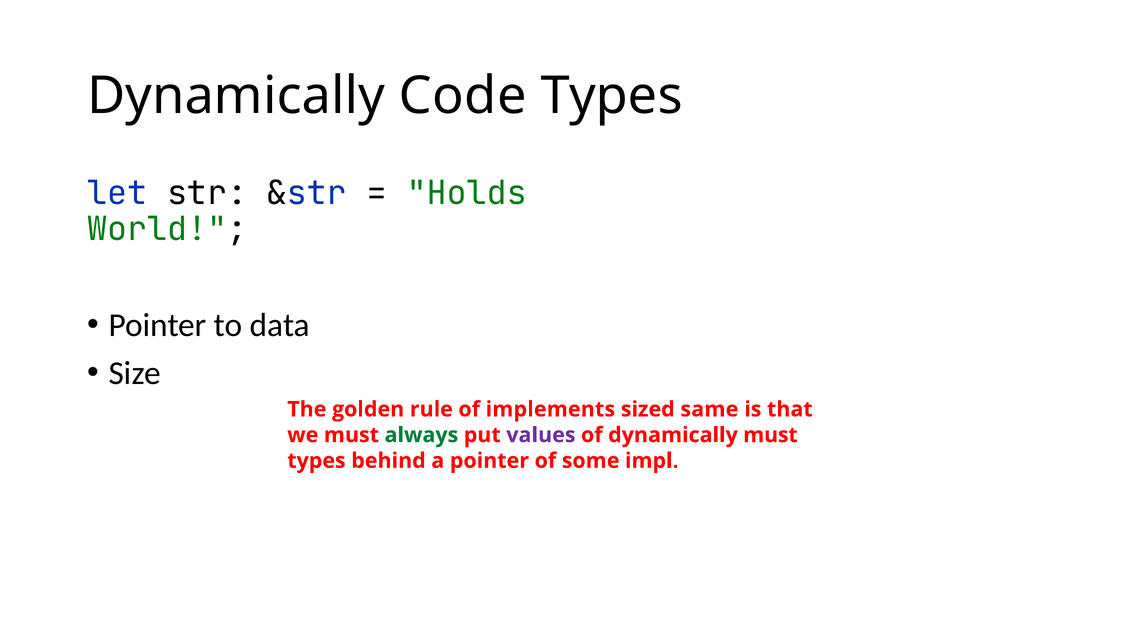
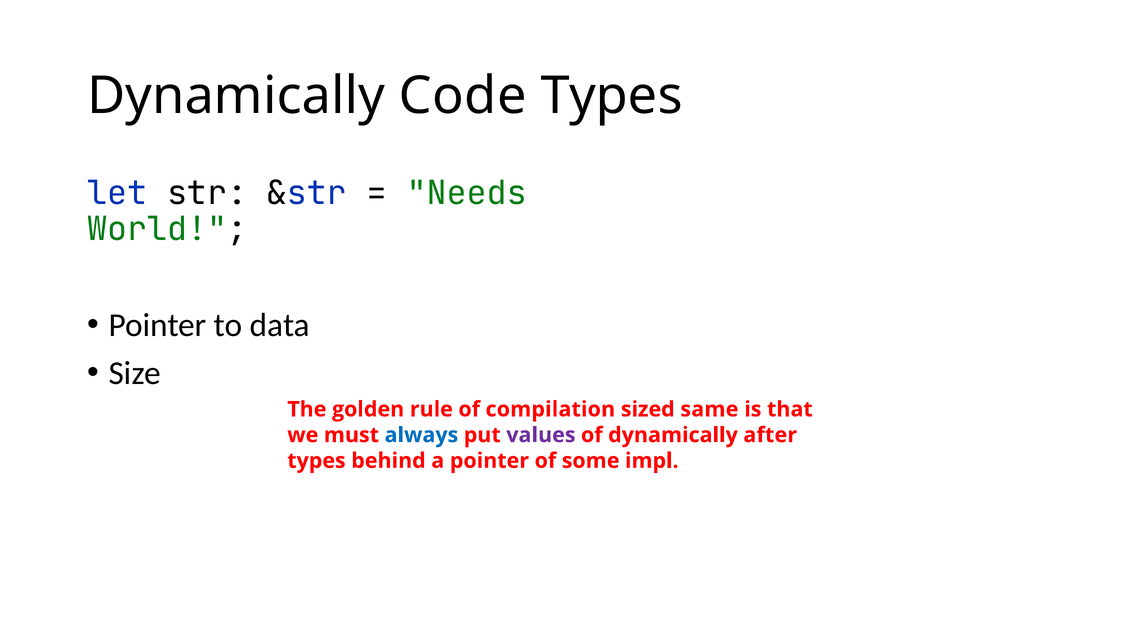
Holds: Holds -> Needs (467, 193)
implements: implements -> compilation (550, 410)
always colour: green -> blue (421, 435)
dynamically must: must -> after (770, 435)
